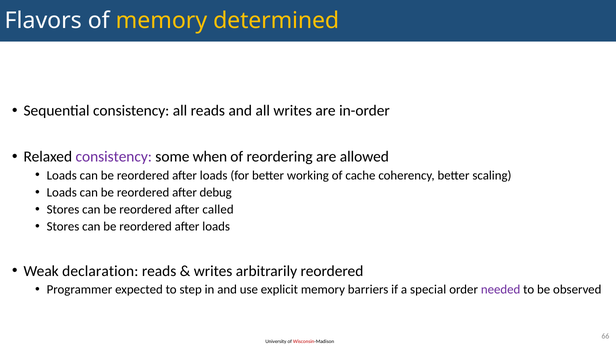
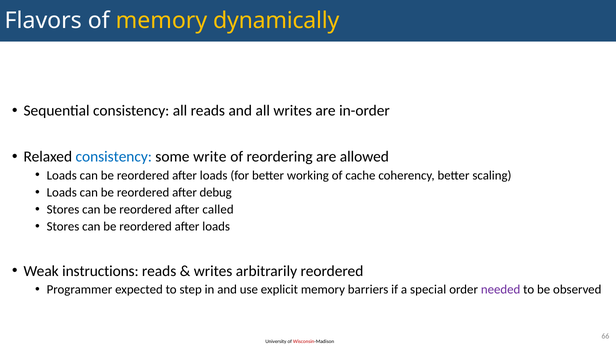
determined: determined -> dynamically (276, 21)
consistency colour: purple -> blue (114, 157)
when: when -> write (210, 157)
declaration: declaration -> instructions (100, 271)
